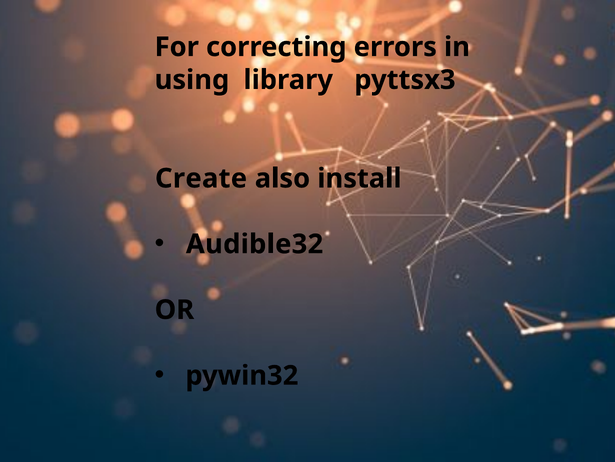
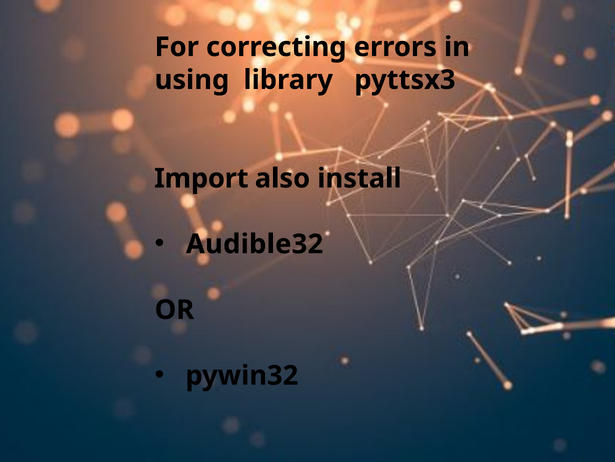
Create: Create -> Import (201, 178)
